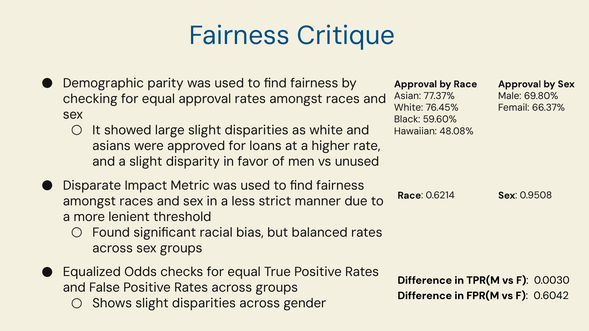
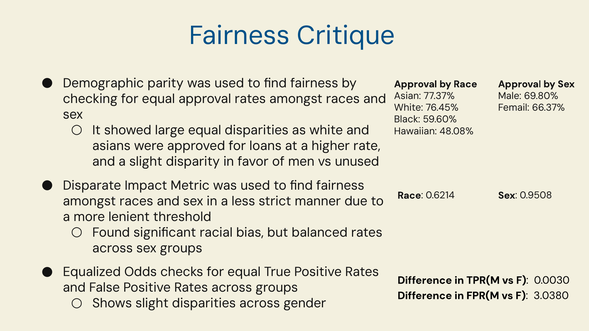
large slight: slight -> equal (205, 130)
0.6042: 0.6042 -> 3.0380 (551, 296)
